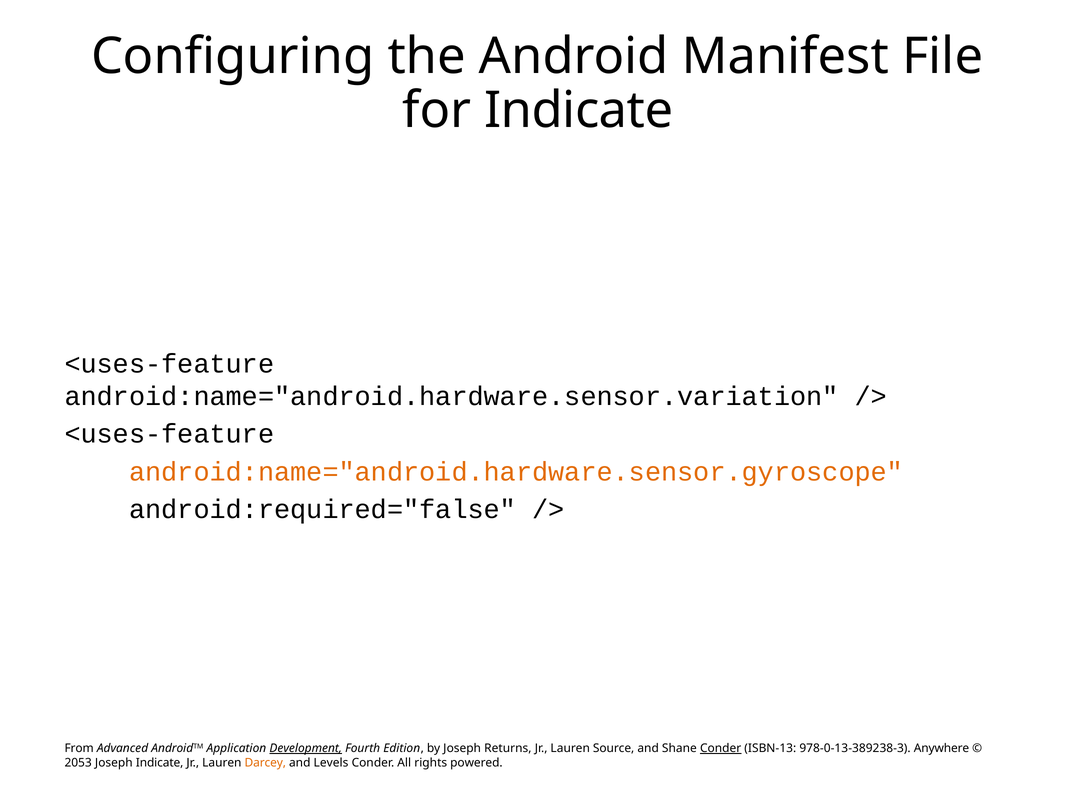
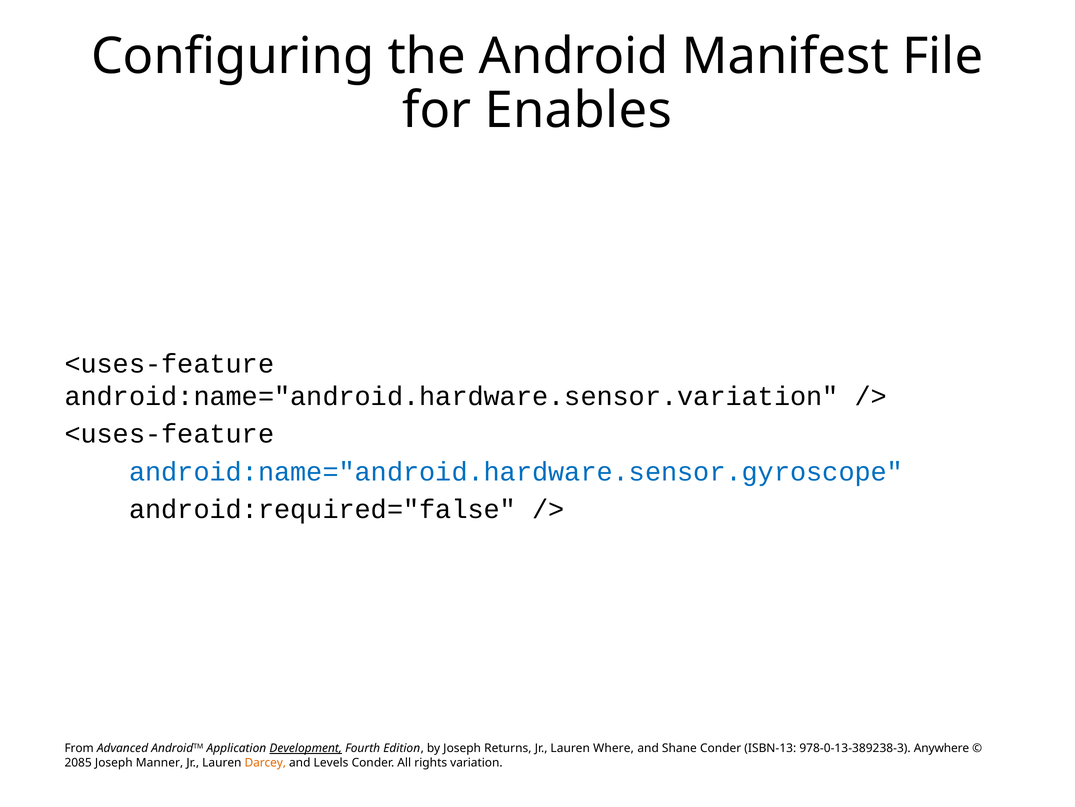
for Indicate: Indicate -> Enables (578, 110)
android:name="android.hardware.sensor.gyroscope colour: orange -> blue (516, 471)
Source: Source -> Where (614, 748)
Conder underline: present -> none (721, 748)
2053: 2053 -> 2085 (78, 762)
Joseph Indicate: Indicate -> Manner (160, 762)
powered: powered -> variation (476, 762)
